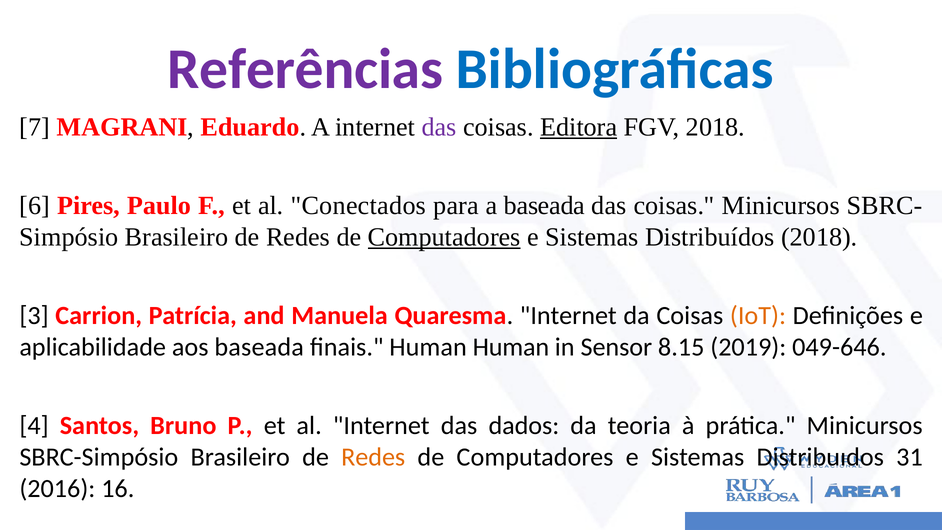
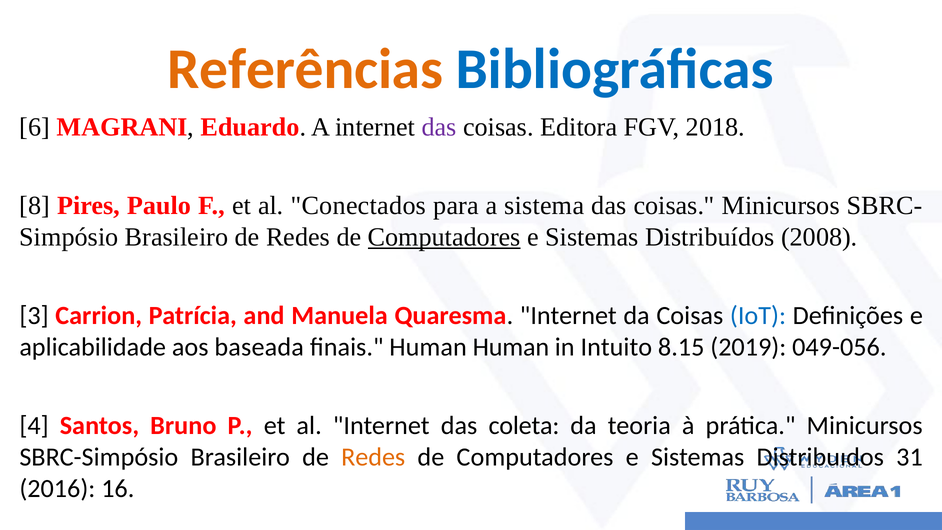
Referências colour: purple -> orange (305, 69)
7: 7 -> 6 (35, 127)
Editora underline: present -> none (579, 127)
6: 6 -> 8 (35, 206)
a baseada: baseada -> sistema (544, 206)
Distribuídos 2018: 2018 -> 2008 (819, 237)
IoT colour: orange -> blue (758, 316)
Sensor: Sensor -> Intuito (616, 347)
049-646: 049-646 -> 049-056 (839, 347)
dados: dados -> coleta (524, 426)
